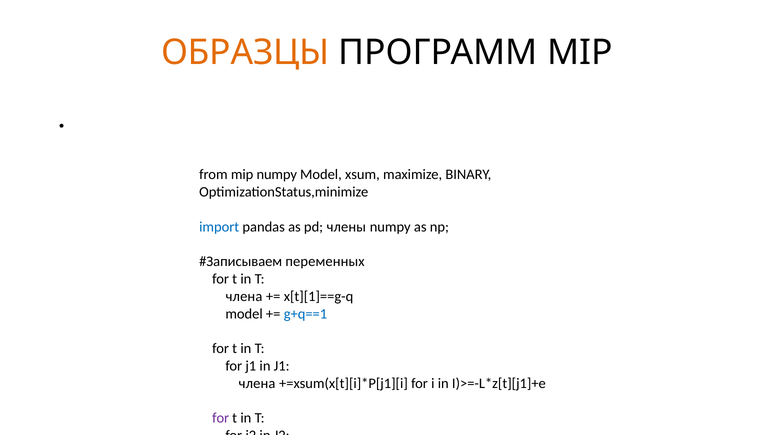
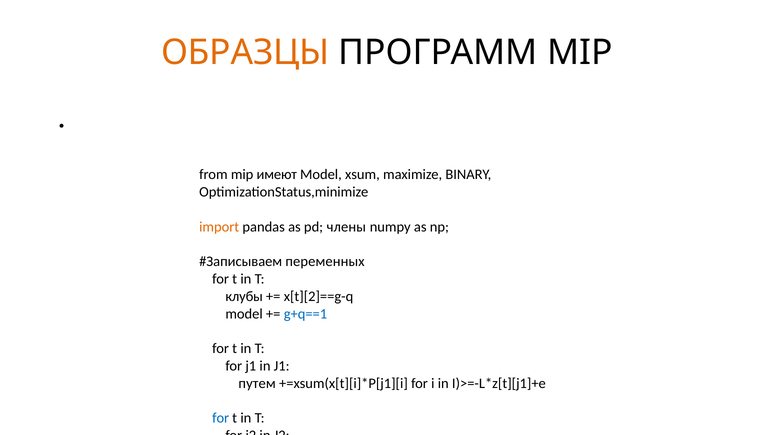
mip numpy: numpy -> имеют (277, 175)
import colour: blue -> orange (219, 227)
члена: члена -> клубы (244, 297)
x[t][1]==g-q: x[t][1]==g-q -> x[t][2]==g-q (319, 297)
члена: члена -> путем (257, 384)
for colour: purple -> blue (221, 419)
